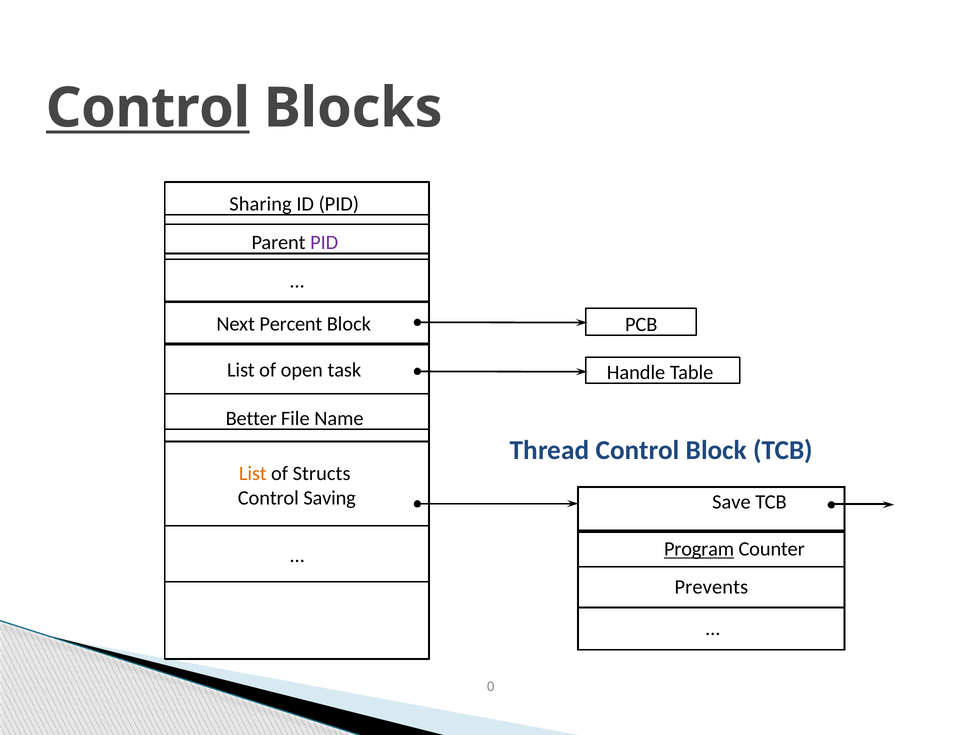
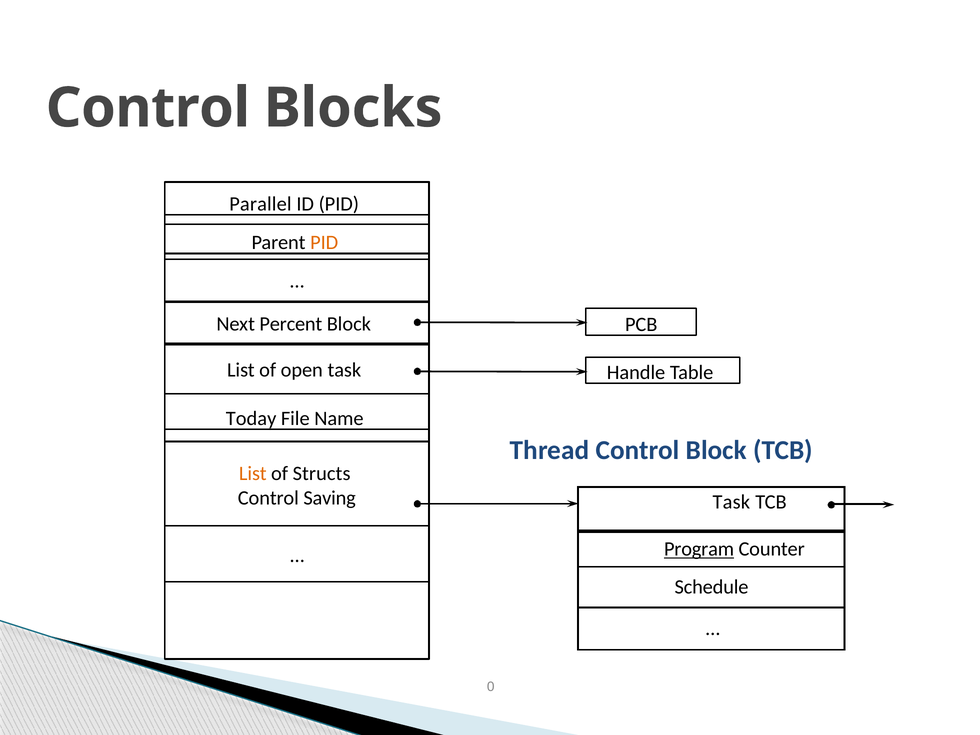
Control underline: present -> none (148, 108)
Sharing: Sharing -> Parallel (260, 204)
PID colour: purple -> orange (324, 243)
Better: Better -> Today (251, 419)
Save: Save -> Task (731, 502)
Prevents: Prevents -> Schedule (711, 587)
